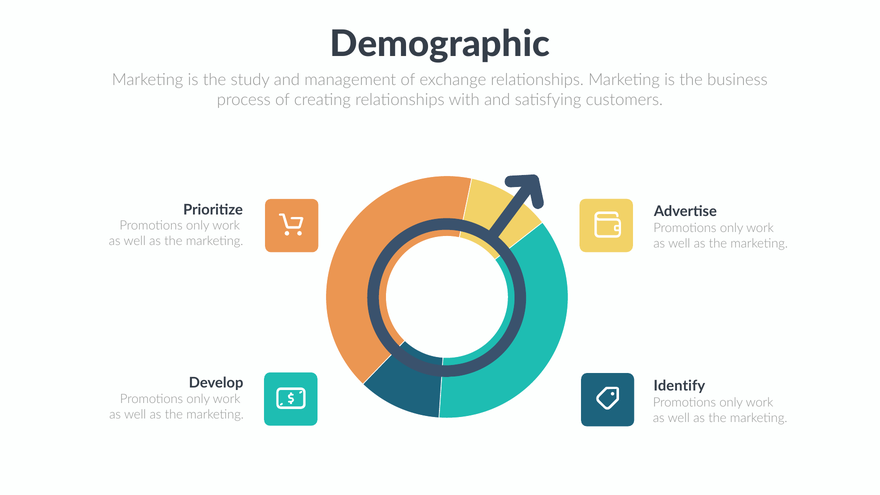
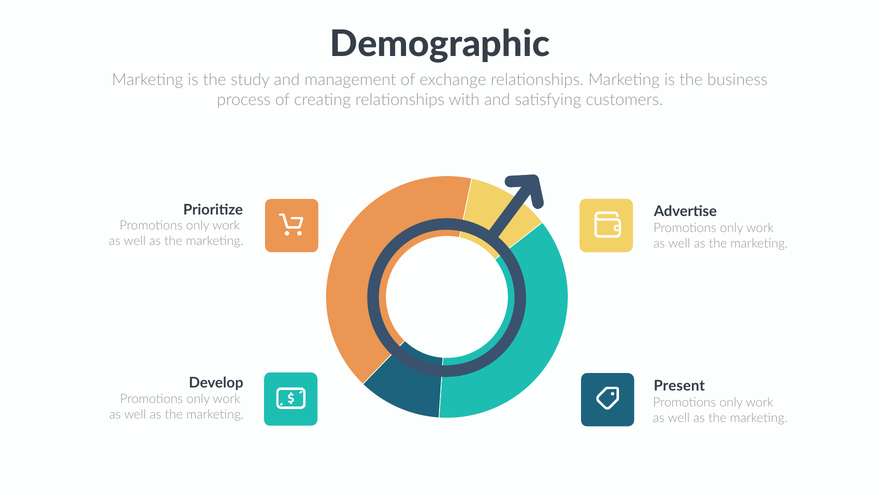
Identify: Identify -> Present (679, 386)
